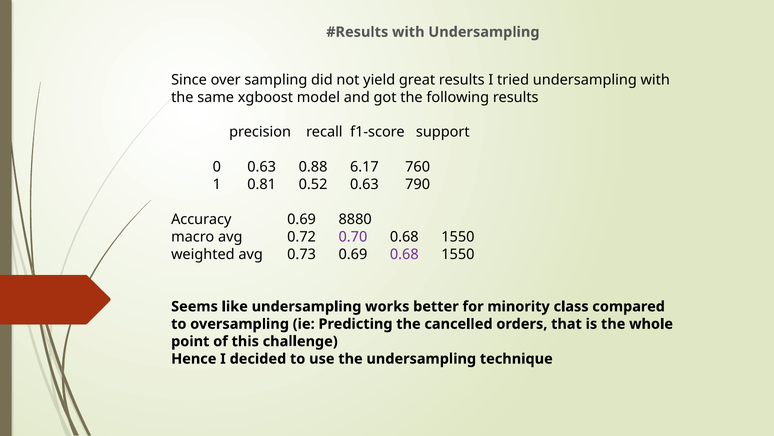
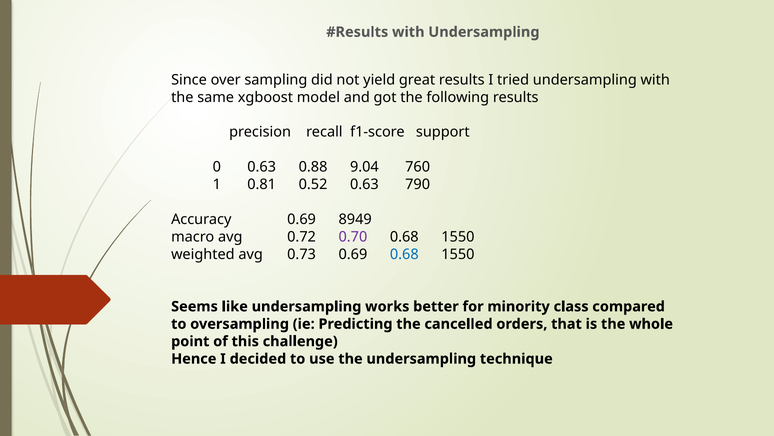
6.17: 6.17 -> 9.04 (364, 167)
8880: 8880 -> 8949 (355, 219)
0.68 colour: purple -> blue (404, 254)
